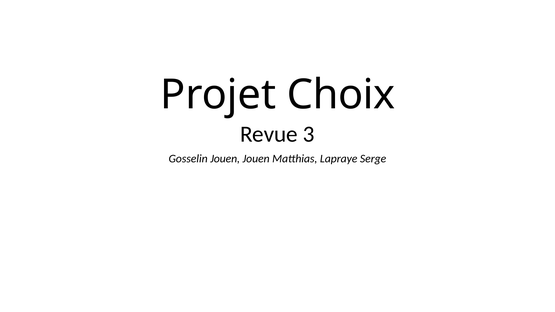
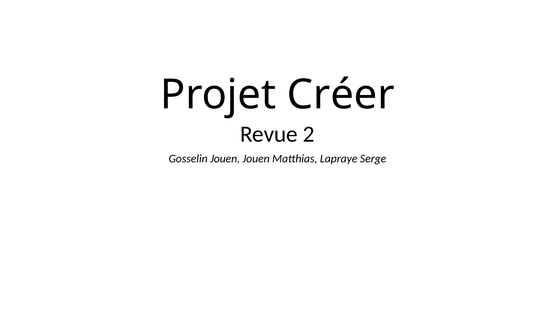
Choix: Choix -> Créer (341, 95)
3: 3 -> 2 (309, 134)
